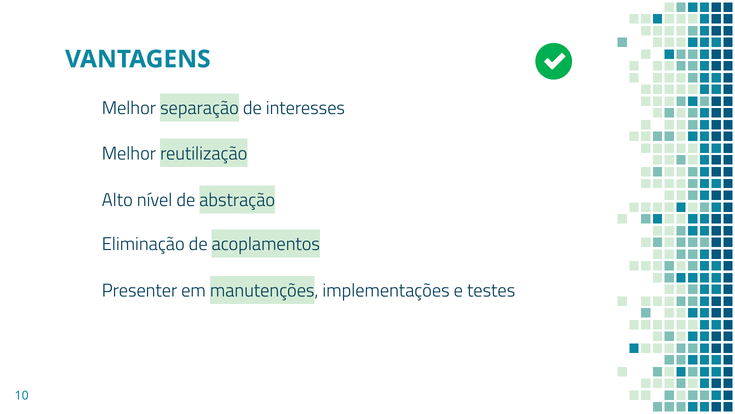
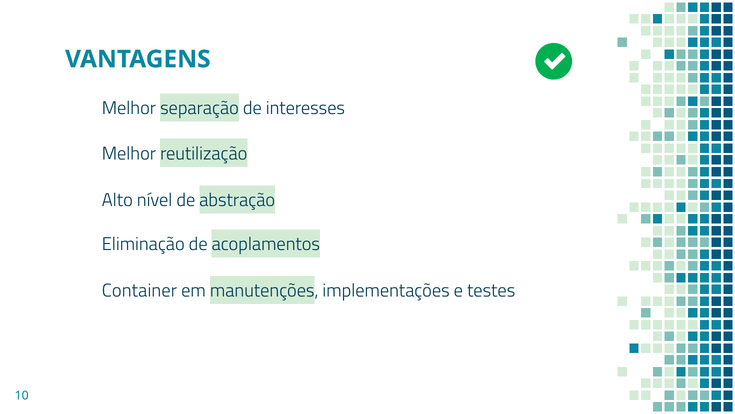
Presenter: Presenter -> Container (139, 290)
